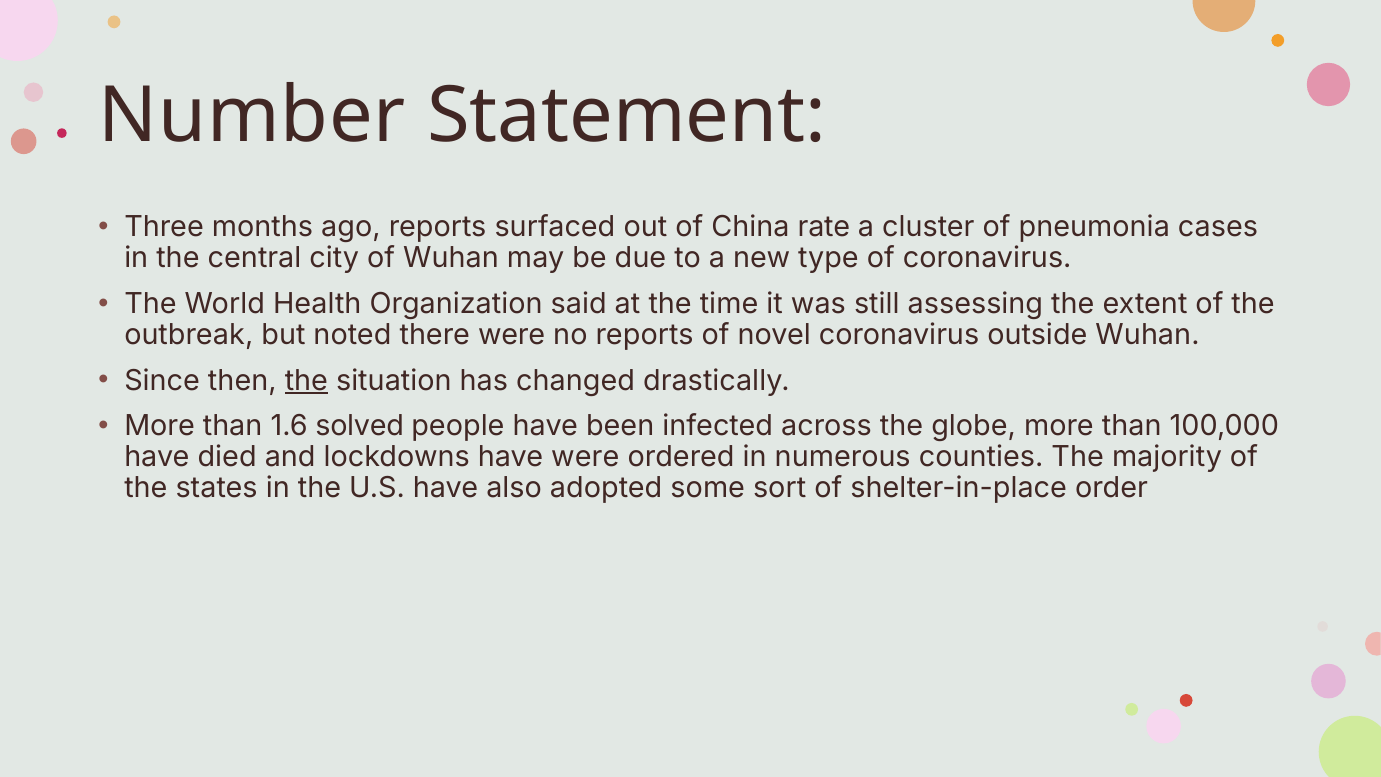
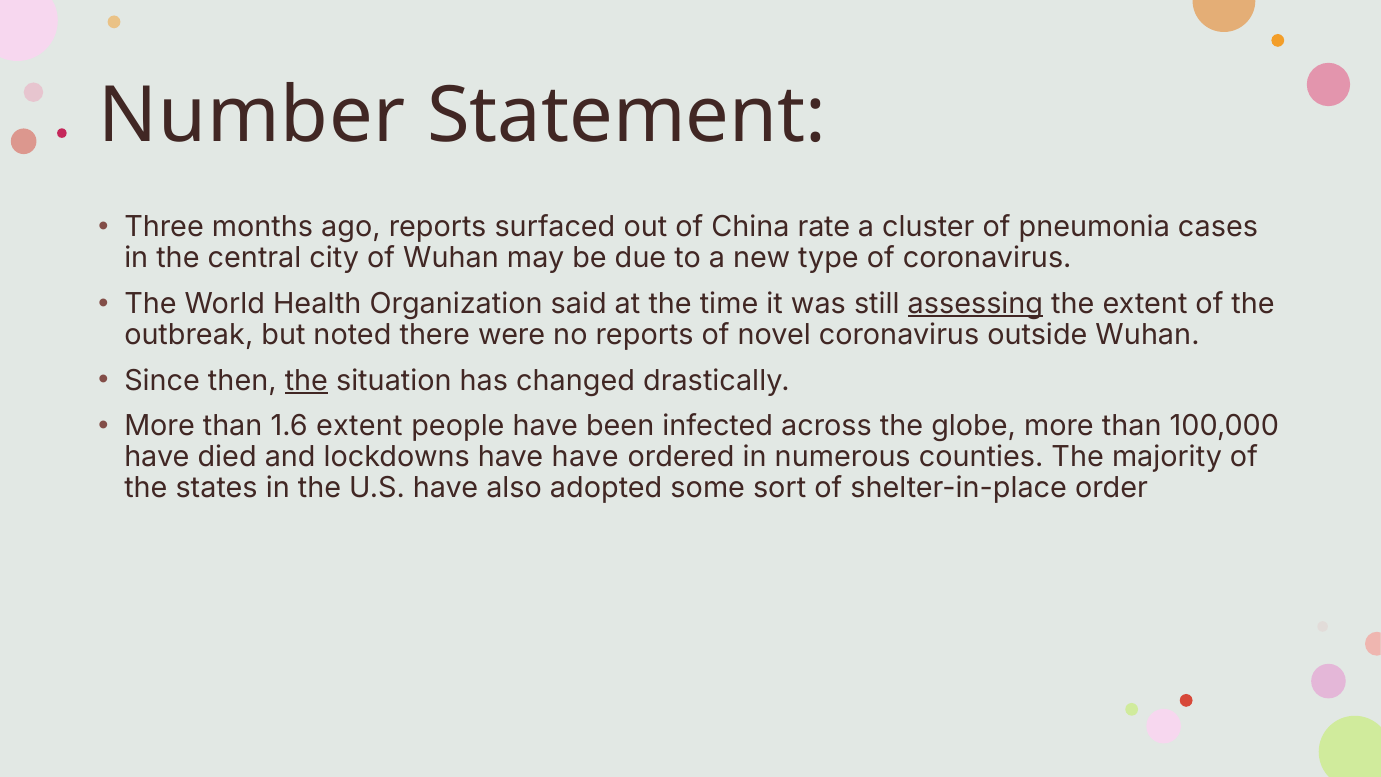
assessing underline: none -> present (975, 304)
1.6 solved: solved -> extent (359, 426)
have were: were -> have (585, 457)
